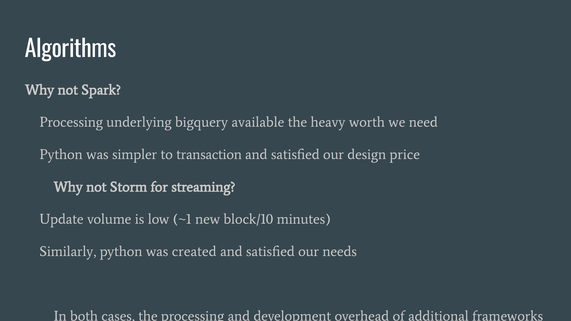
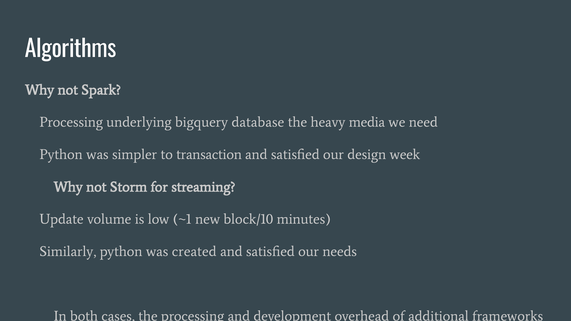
available: available -> database (258, 122)
heavy worth: worth -> media (367, 122)
price: price -> week (405, 155)
